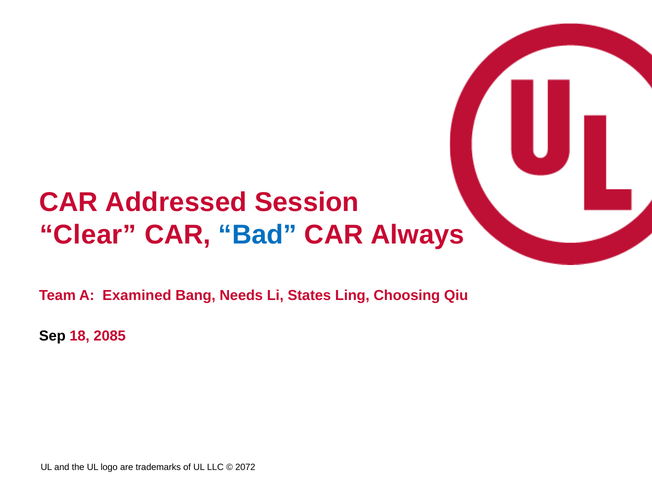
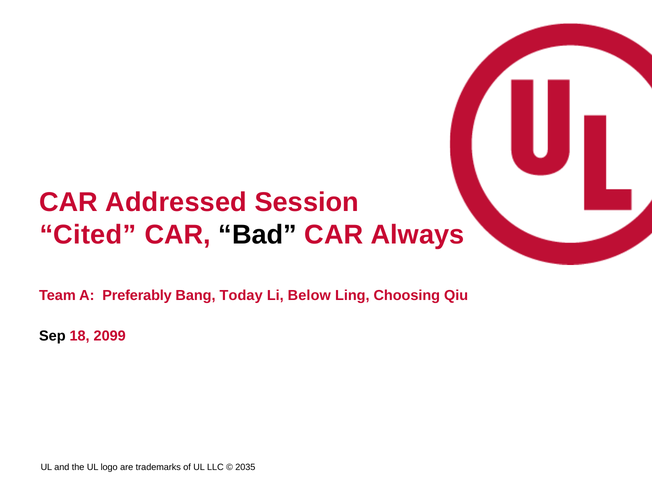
Clear: Clear -> Cited (88, 235)
Bad colour: blue -> black (258, 235)
Examined: Examined -> Preferably (137, 295)
Needs: Needs -> Today (241, 295)
States: States -> Below (309, 295)
2085: 2085 -> 2099 (110, 336)
2072: 2072 -> 2035 (245, 467)
